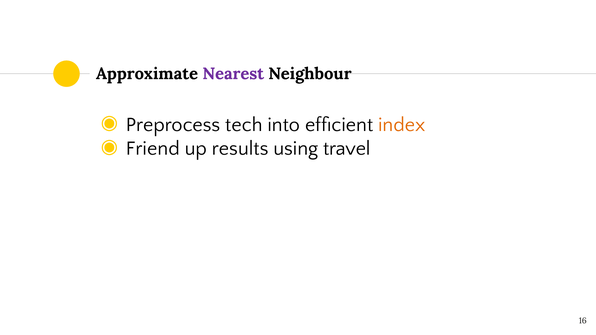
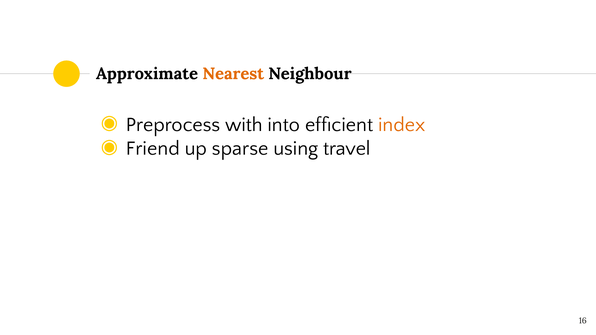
Nearest colour: purple -> orange (233, 74)
tech: tech -> with (244, 125)
results: results -> sparse (240, 148)
